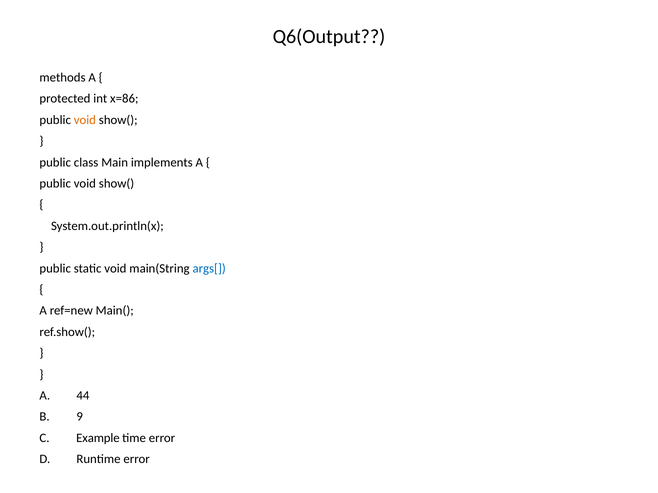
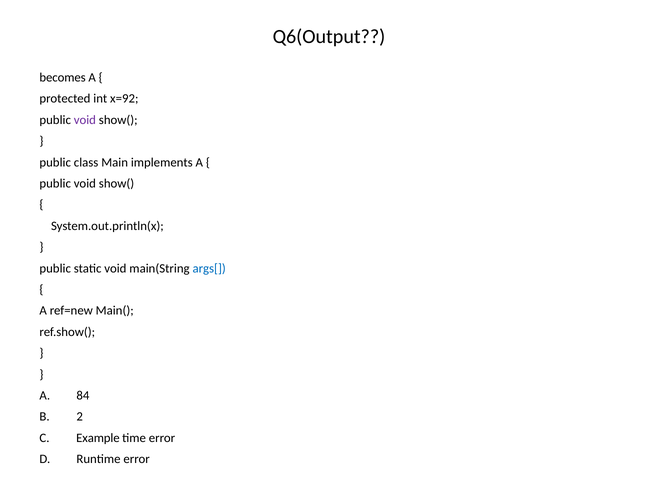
methods: methods -> becomes (63, 78)
x=86: x=86 -> x=92 (124, 99)
void colour: orange -> purple (85, 120)
44: 44 -> 84 (83, 396)
9: 9 -> 2 (80, 417)
